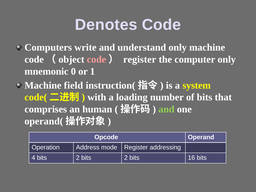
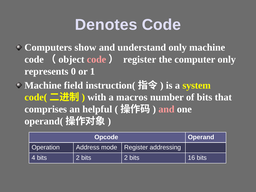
write: write -> show (85, 47)
mnemonic: mnemonic -> represents (46, 71)
loading: loading -> macros (132, 97)
human: human -> helpful (97, 109)
and colour: light green -> pink (166, 109)
